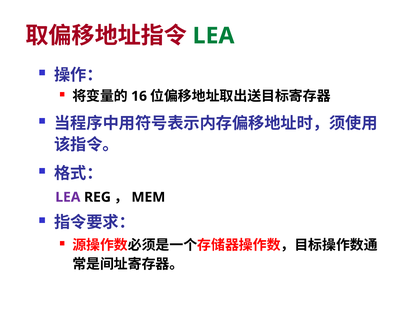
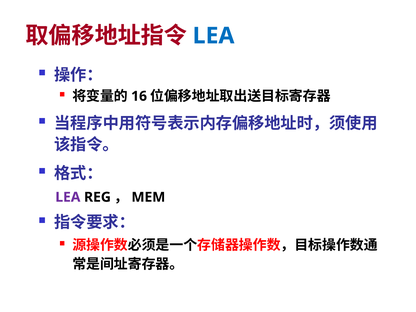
LEA colour: green -> blue (214, 36)
